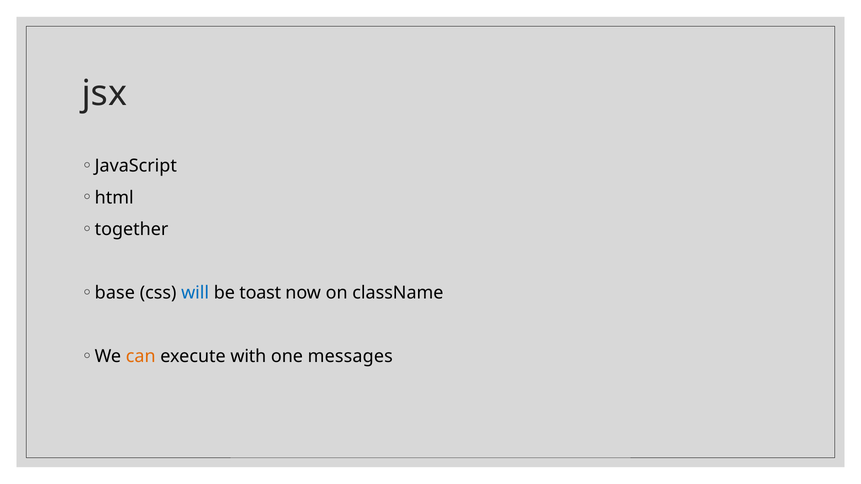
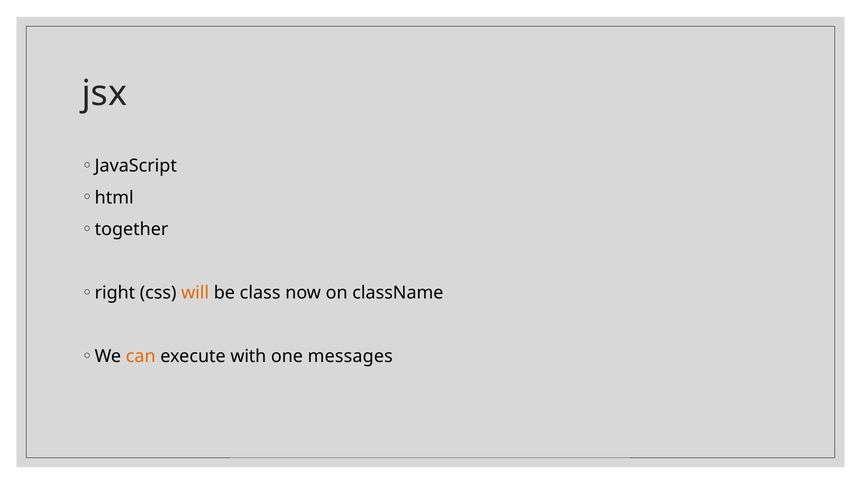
base: base -> right (115, 293)
will colour: blue -> orange (195, 293)
toast: toast -> class (260, 293)
